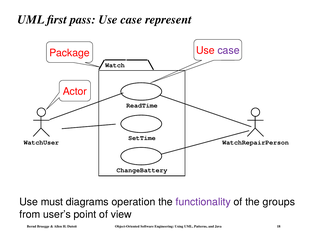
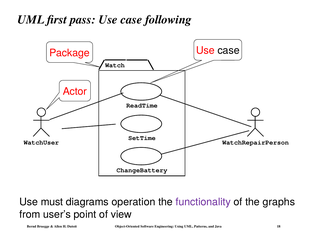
represent: represent -> following (169, 20)
case colour: purple -> black (229, 51)
groups: groups -> graphs (279, 203)
